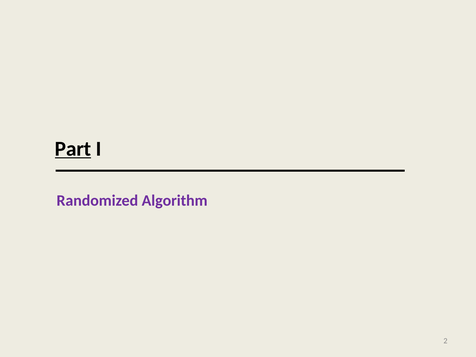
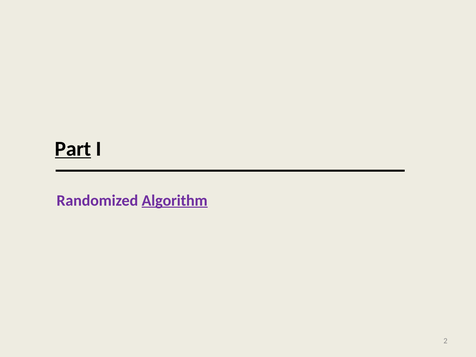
Algorithm underline: none -> present (175, 200)
